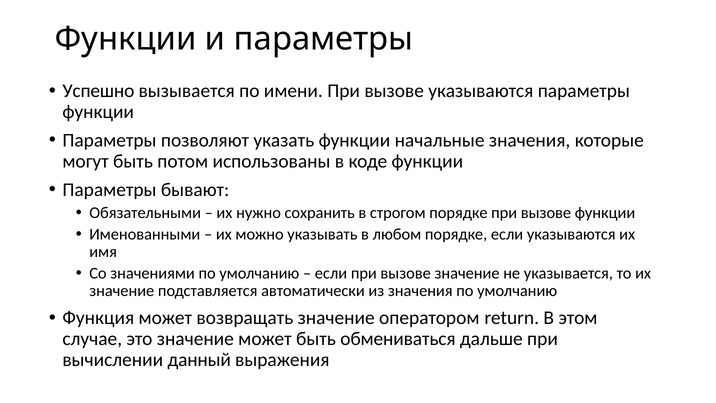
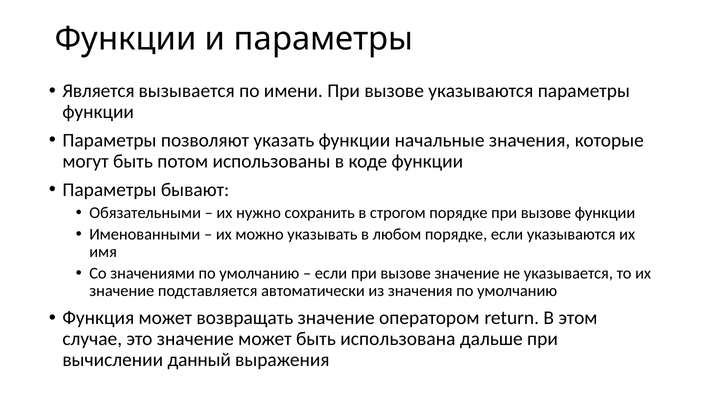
Успешно: Успешно -> Является (98, 91)
обмениваться: обмениваться -> использована (398, 339)
